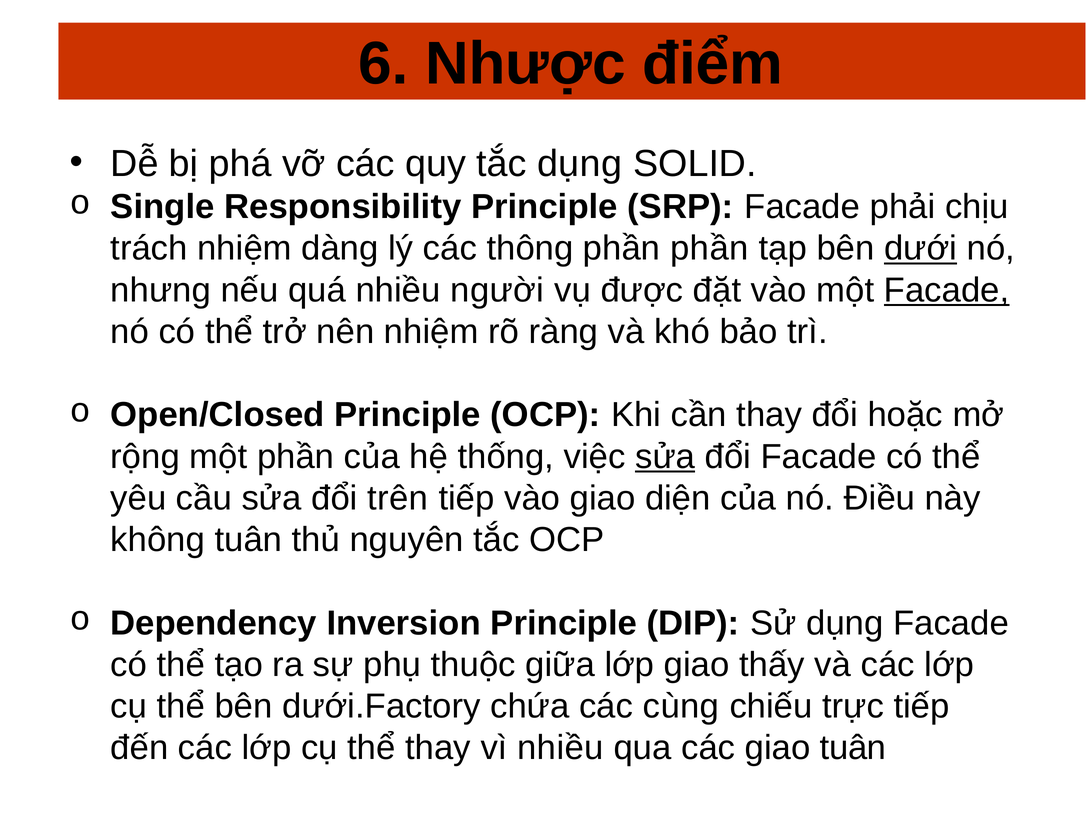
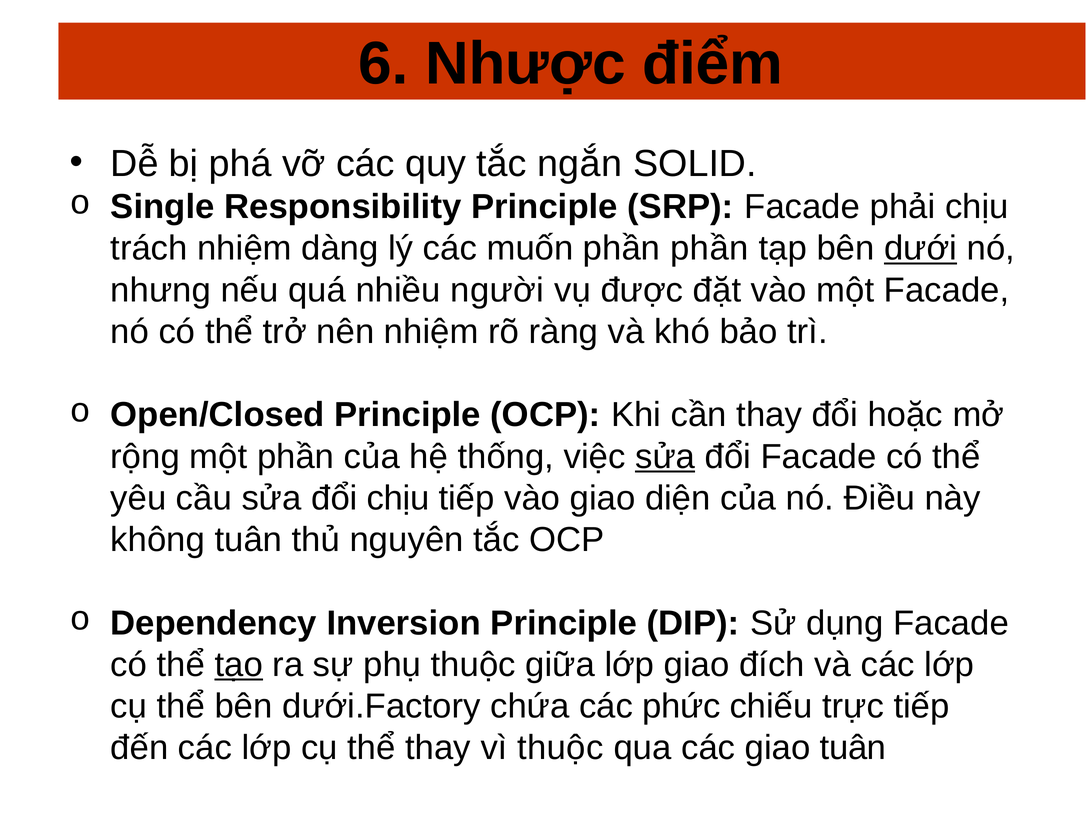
tắc dụng: dụng -> ngắn (580, 164)
thông: thông -> muốn (530, 249)
Facade underline: present -> none (947, 290)
đổi trên: trên -> chịu (398, 498)
tạo underline: none -> present (239, 665)
thấy: thấy -> đích (772, 665)
cùng: cùng -> phức (681, 707)
vì nhiều: nhiều -> thuộc (560, 748)
